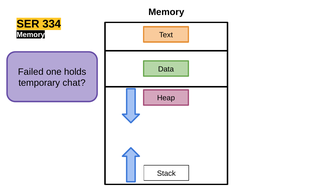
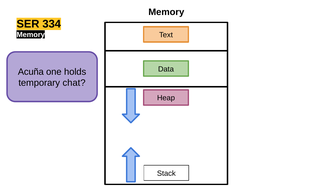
Failed: Failed -> Acuña (31, 72)
